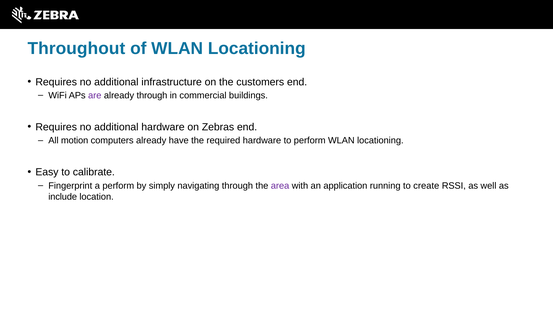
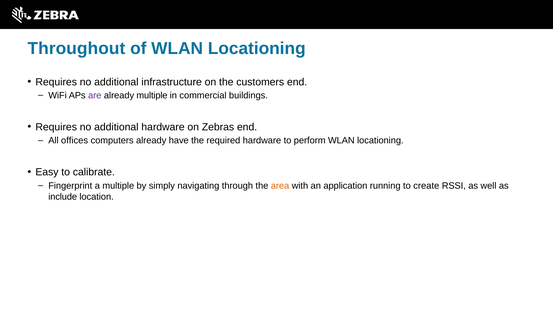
already through: through -> multiple (152, 95)
motion: motion -> offices (75, 141)
a perform: perform -> multiple (118, 186)
area colour: purple -> orange (280, 186)
